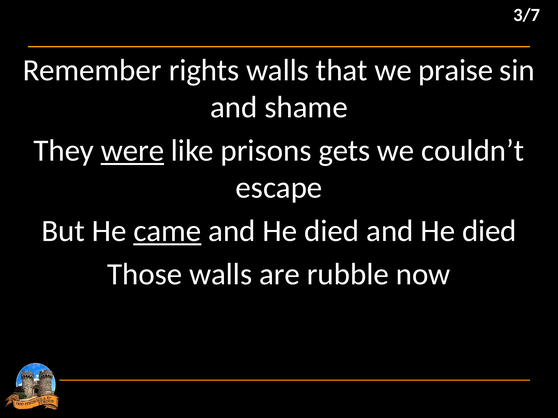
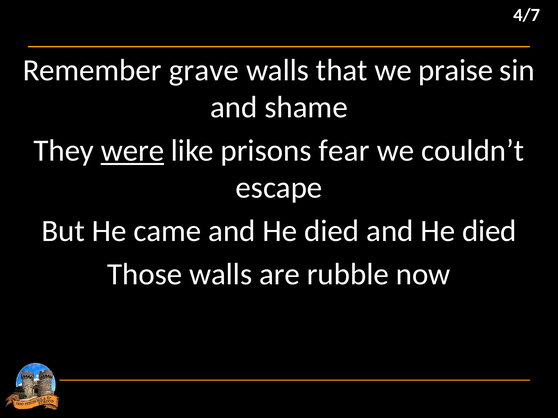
3/7: 3/7 -> 4/7 (527, 15)
rights: rights -> grave (204, 70)
gets: gets -> fear (344, 151)
came underline: present -> none (167, 231)
